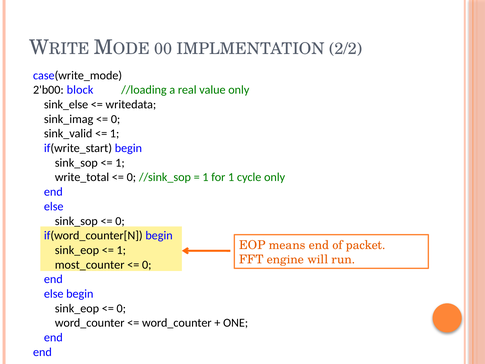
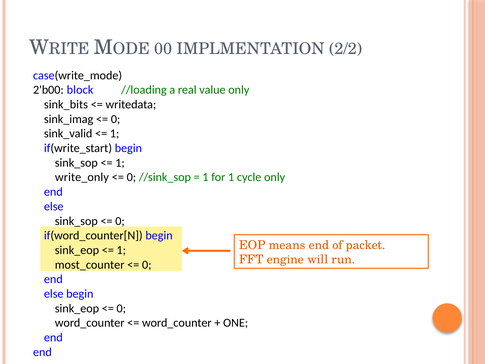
sink_else: sink_else -> sink_bits (66, 104)
write_total: write_total -> write_only (82, 177)
